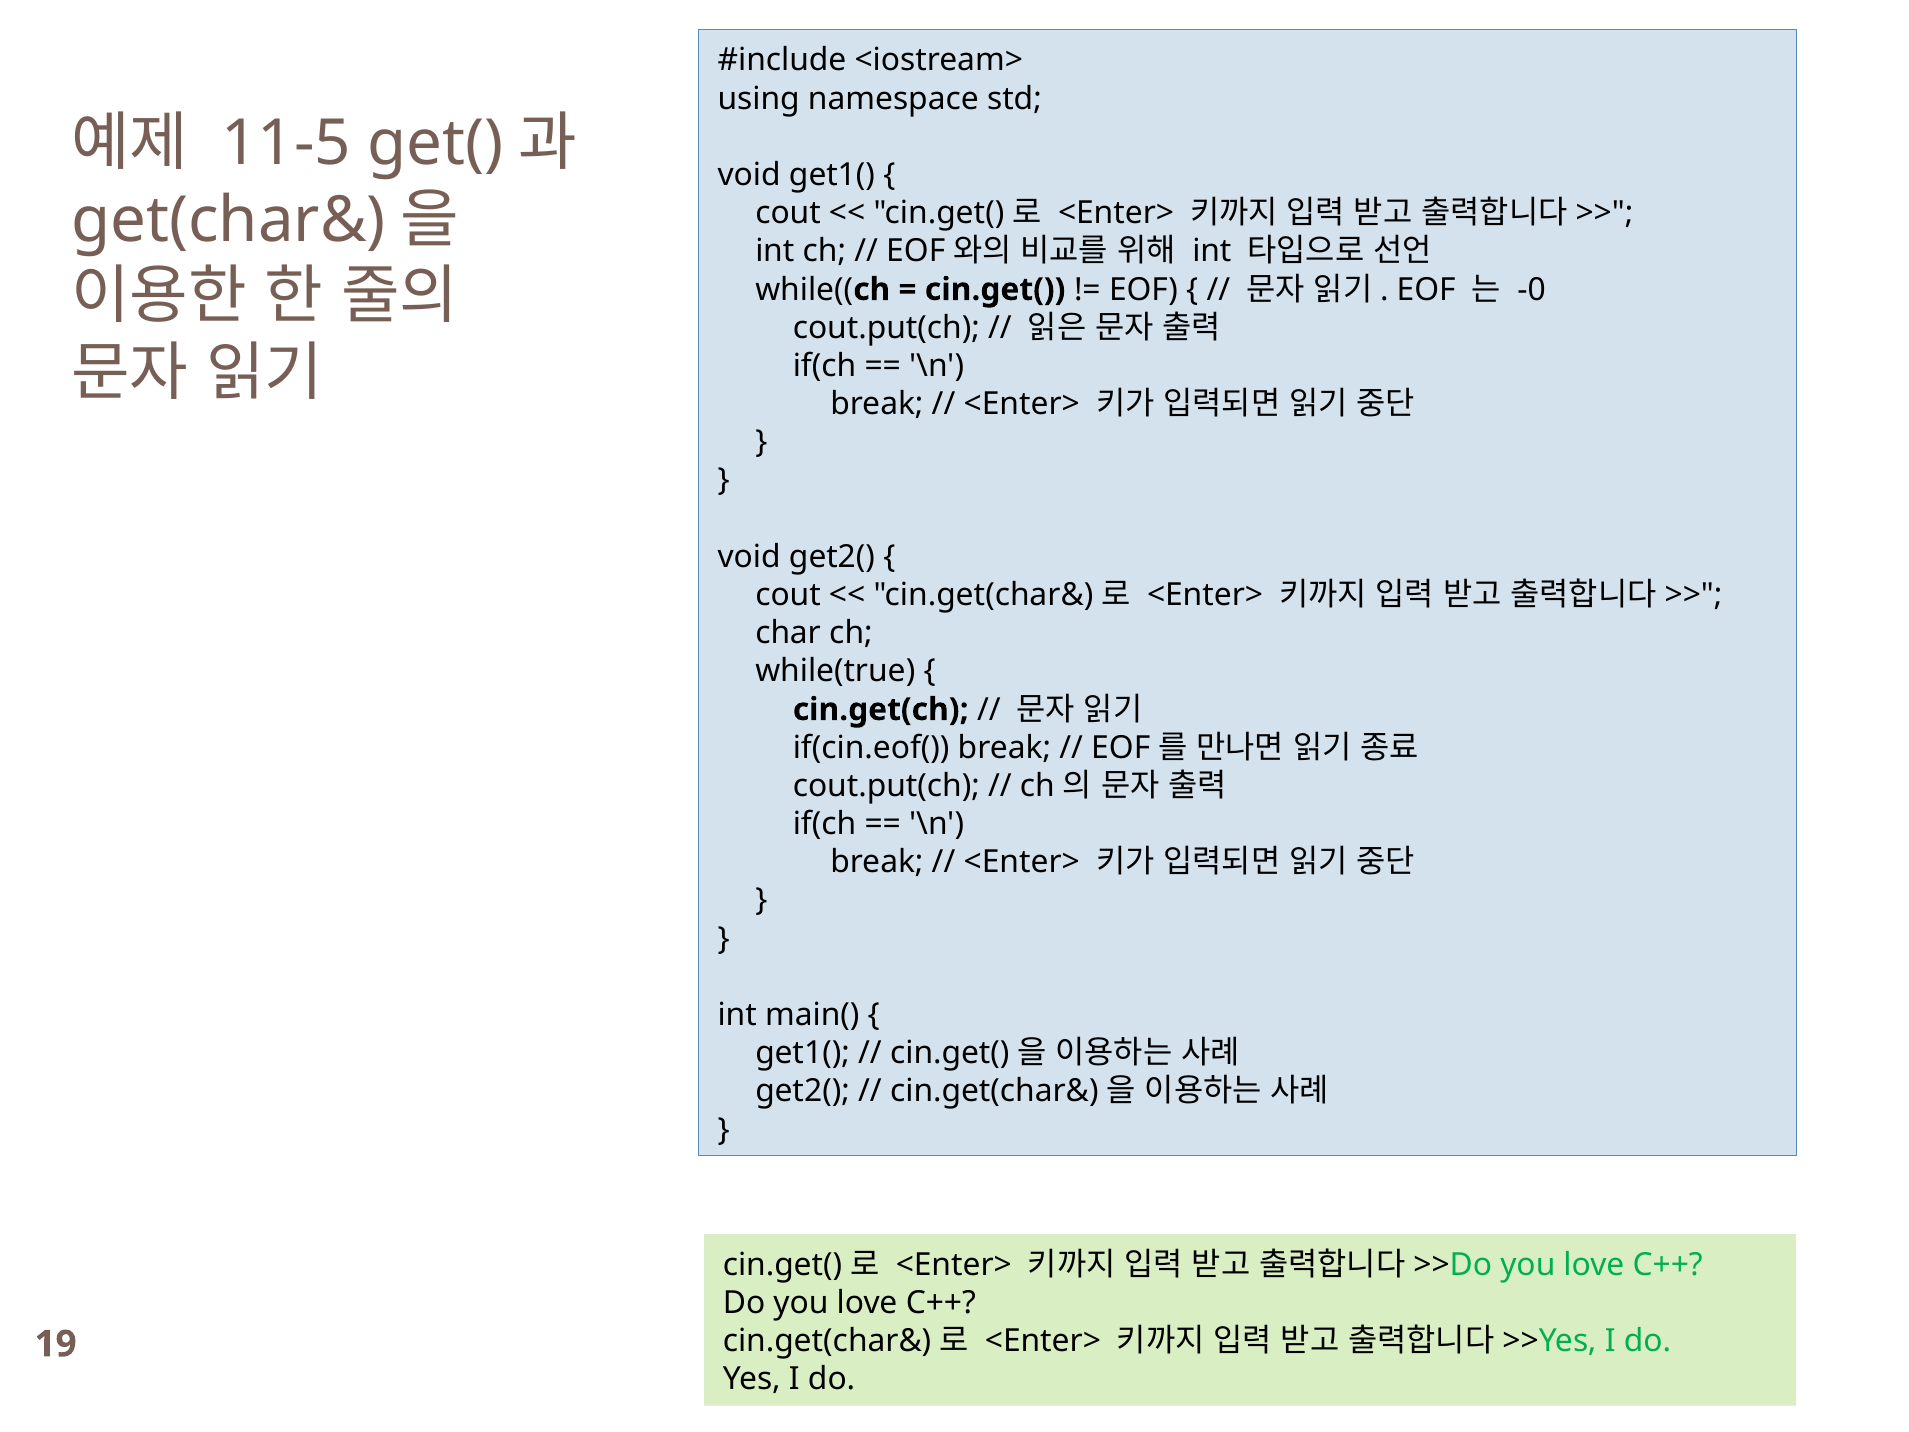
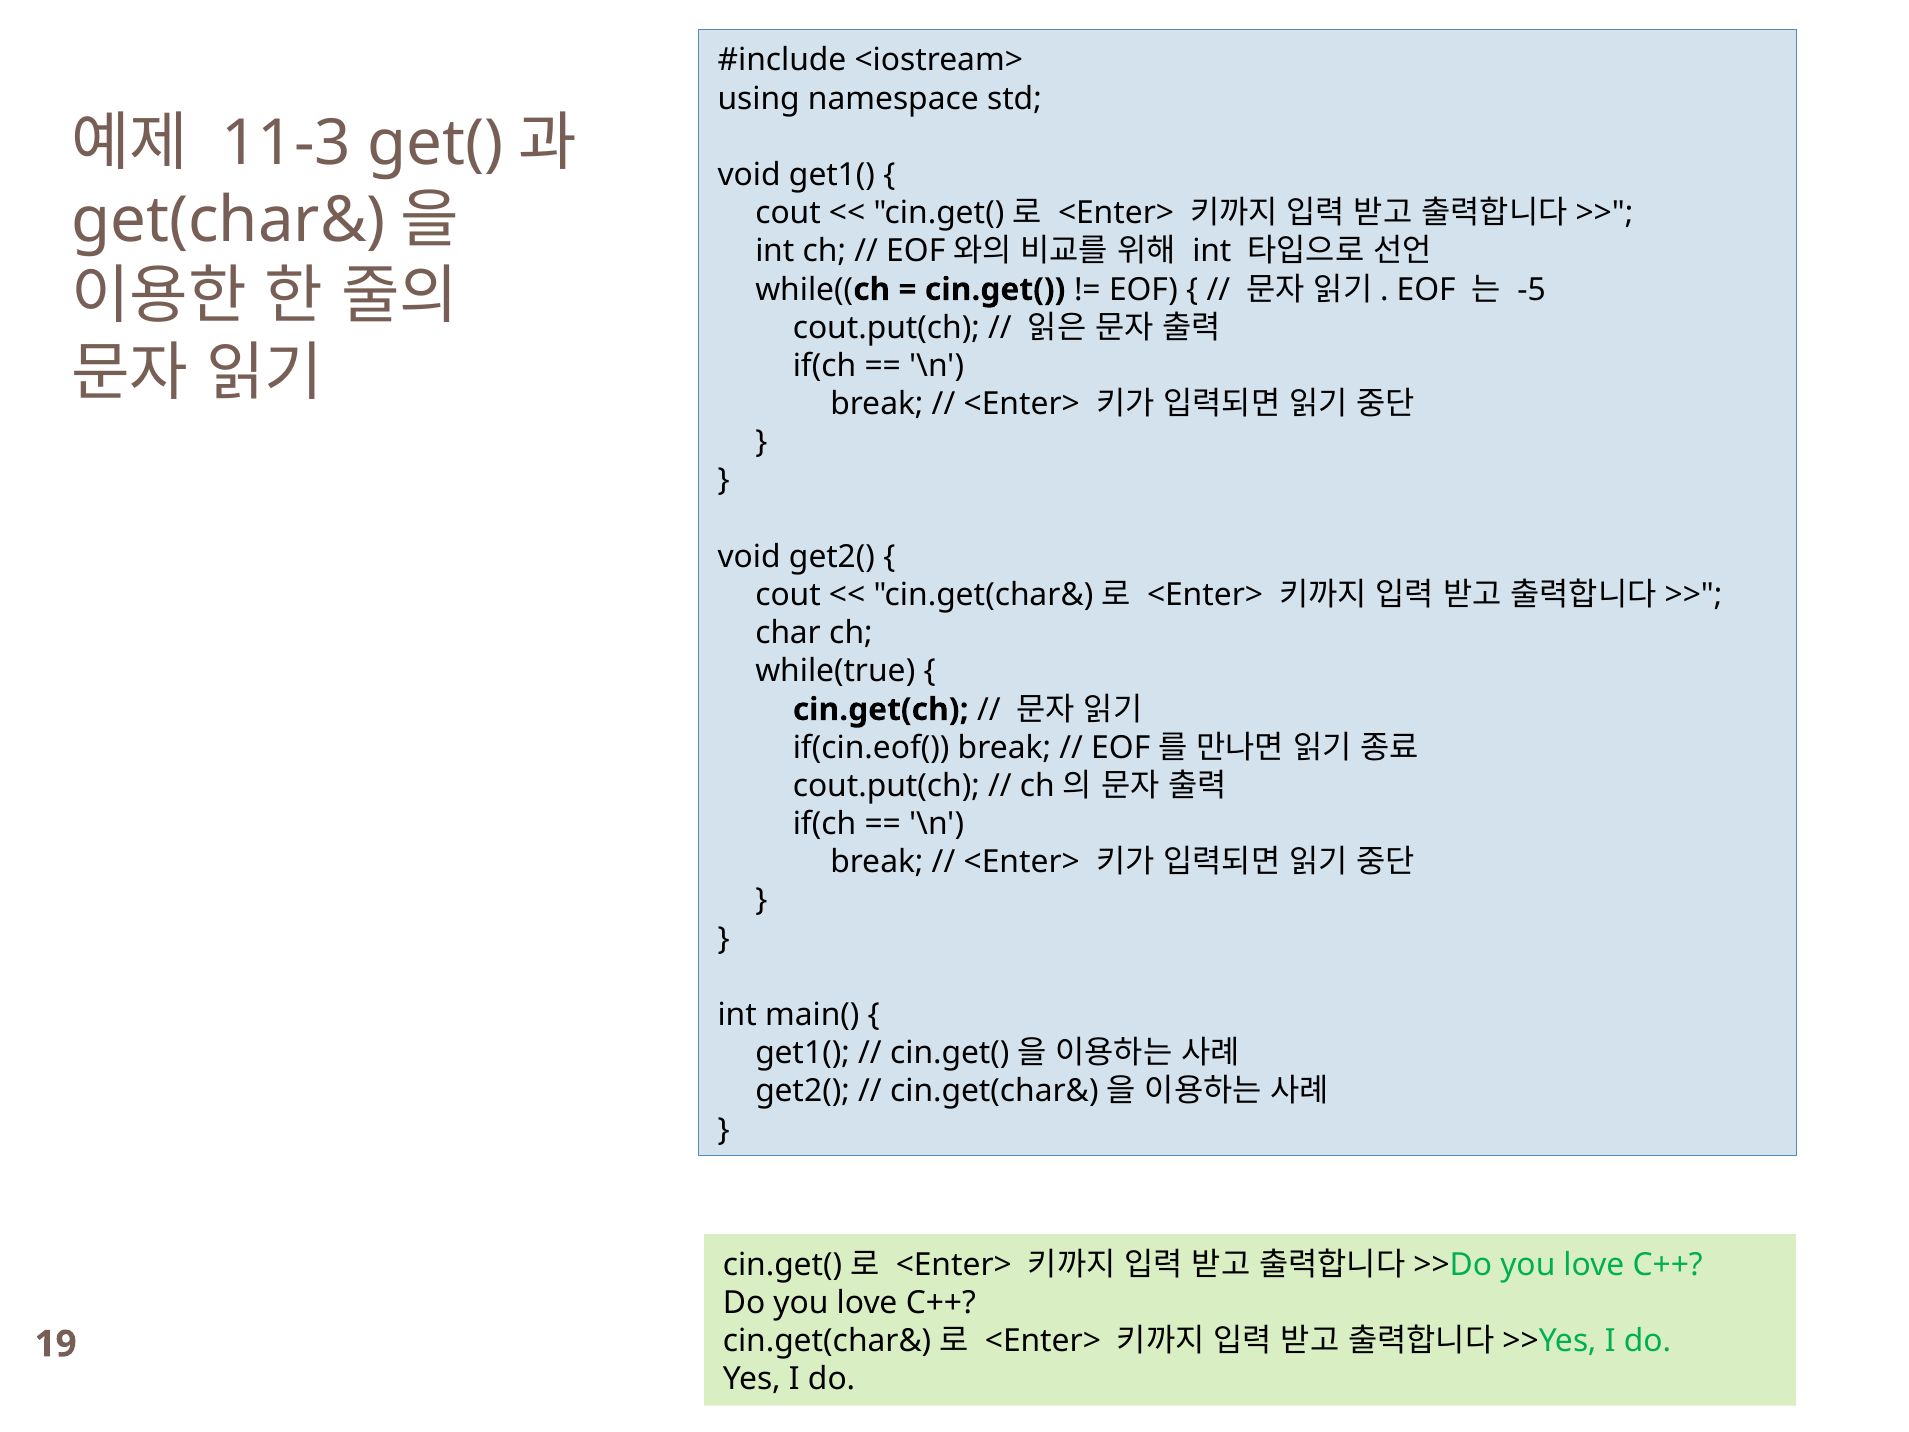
11-5: 11-5 -> 11-3 (286, 144)
-0: -0 -> -5 (1532, 289)
